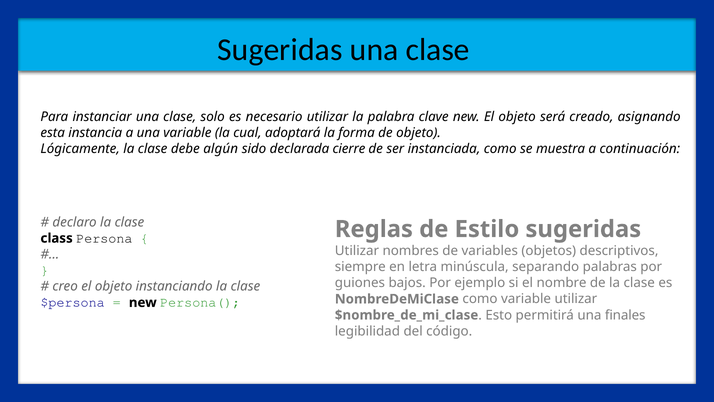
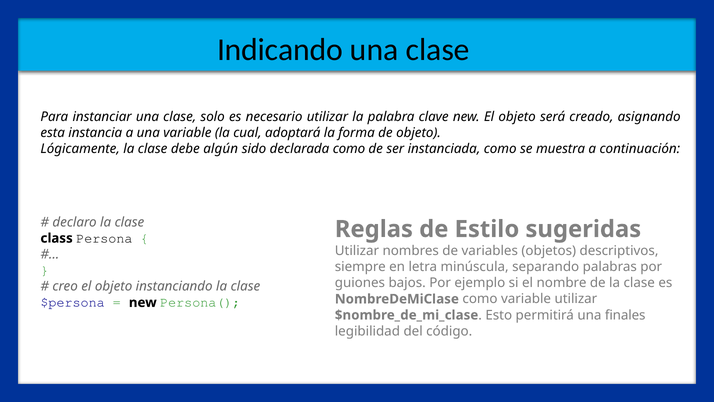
Sugeridas: Sugeridas -> Indicando (280, 50)
declarada cierre: cierre -> como (349, 149)
